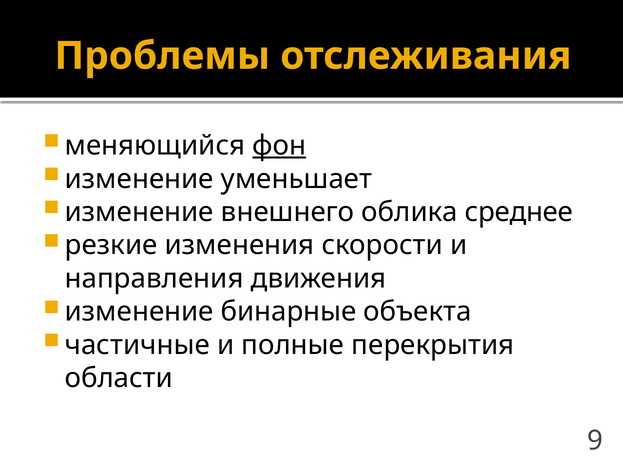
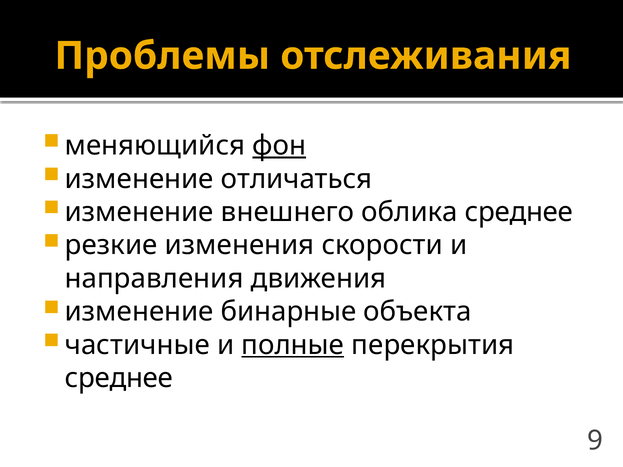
уменьшает: уменьшает -> отличаться (297, 179)
полные underline: none -> present (293, 345)
области: области -> среднее (119, 378)
